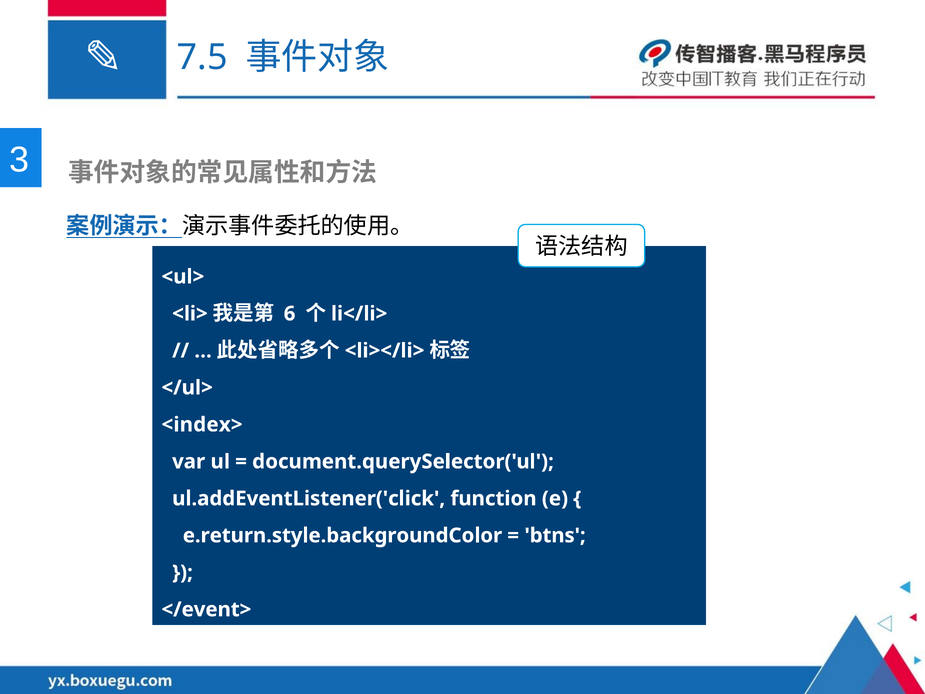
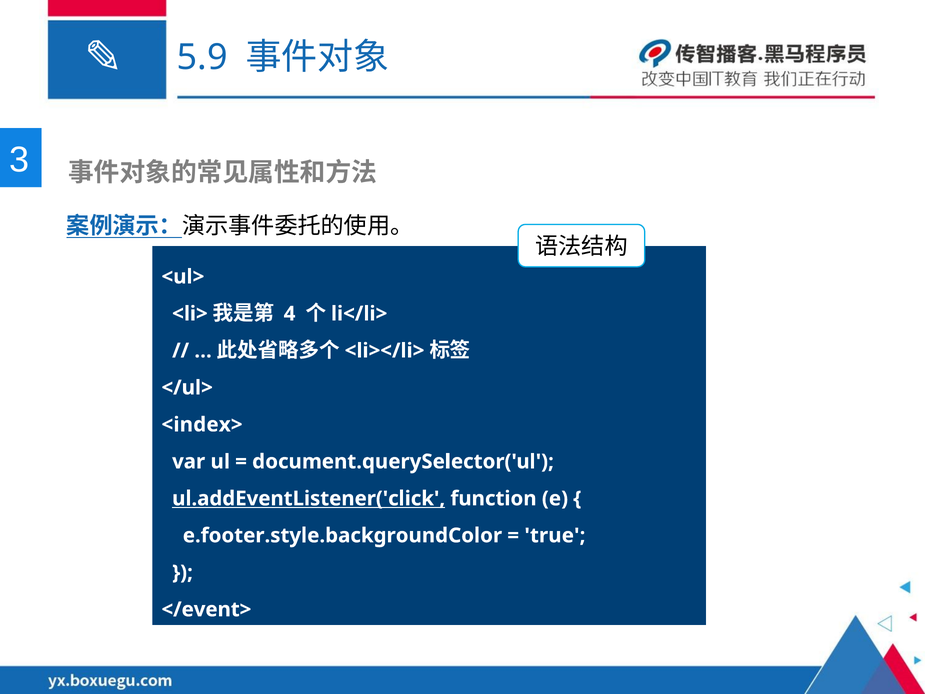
7.5: 7.5 -> 5.9 (202, 57)
6: 6 -> 4 (290, 314)
ul.addEventListener('click underline: none -> present (309, 498)
e.return.style.backgroundColor: e.return.style.backgroundColor -> e.footer.style.backgroundColor (342, 535)
btns: btns -> true (555, 535)
